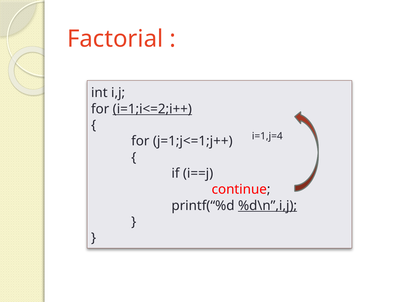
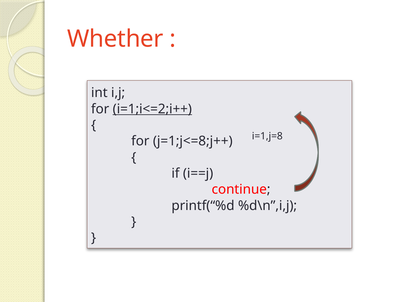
Factorial: Factorial -> Whether (115, 39)
i=1,j=4: i=1,j=4 -> i=1,j=8 (267, 136)
j=1;j<=1;j++: j=1;j<=1;j++ -> j=1;j<=8;j++ (193, 141)
%d\n”,i,j underline: present -> none (268, 205)
